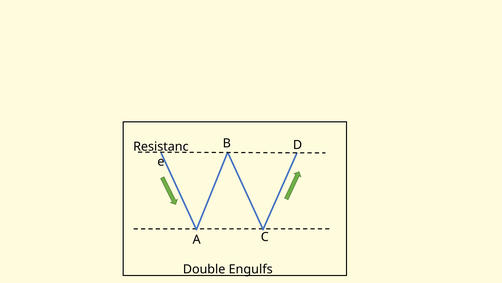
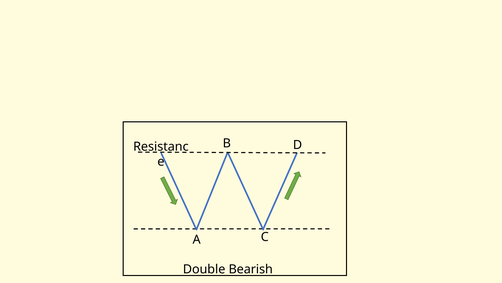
Engulfs: Engulfs -> Bearish (251, 269)
